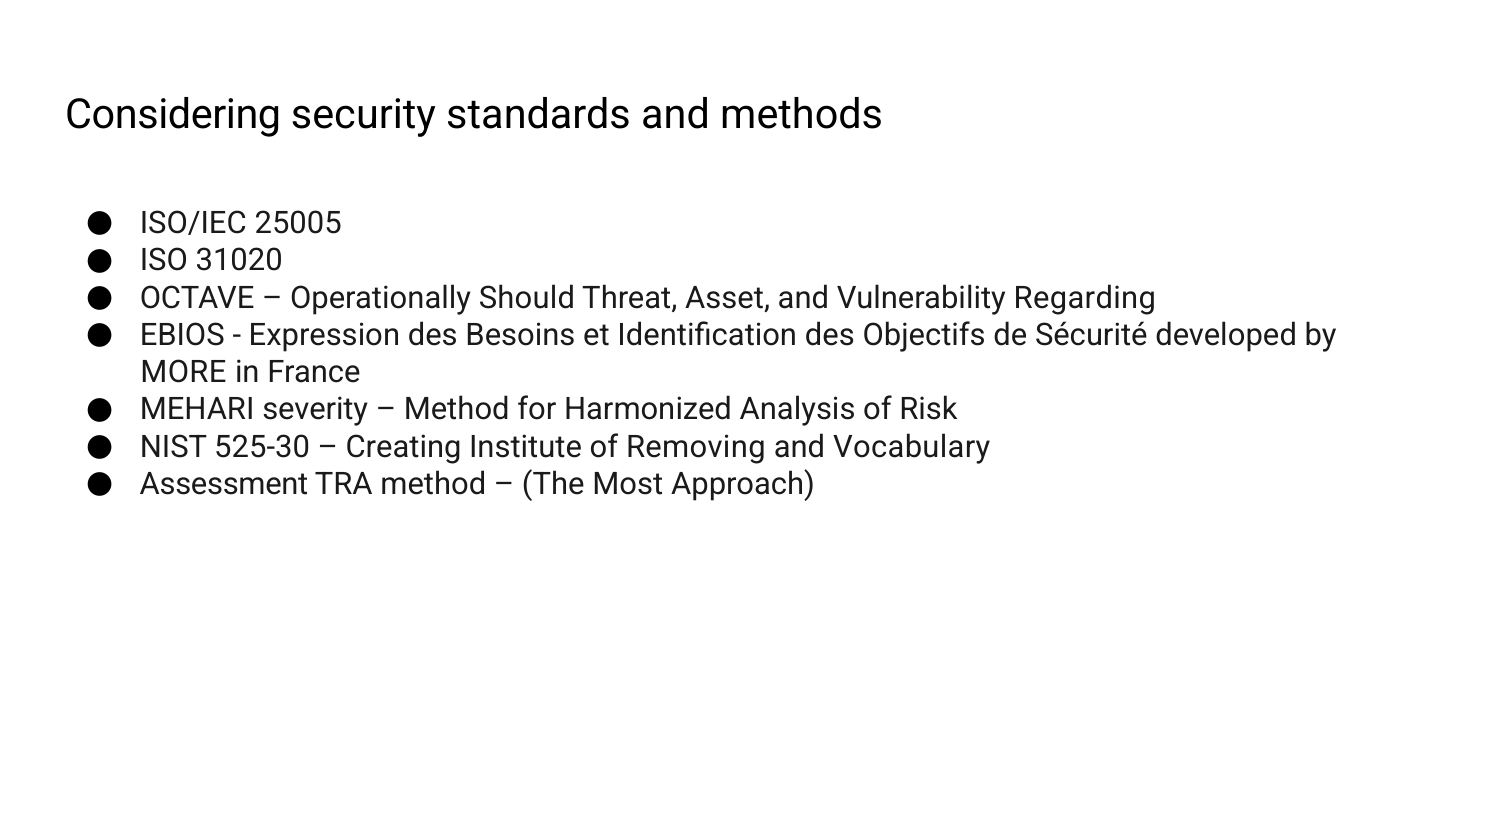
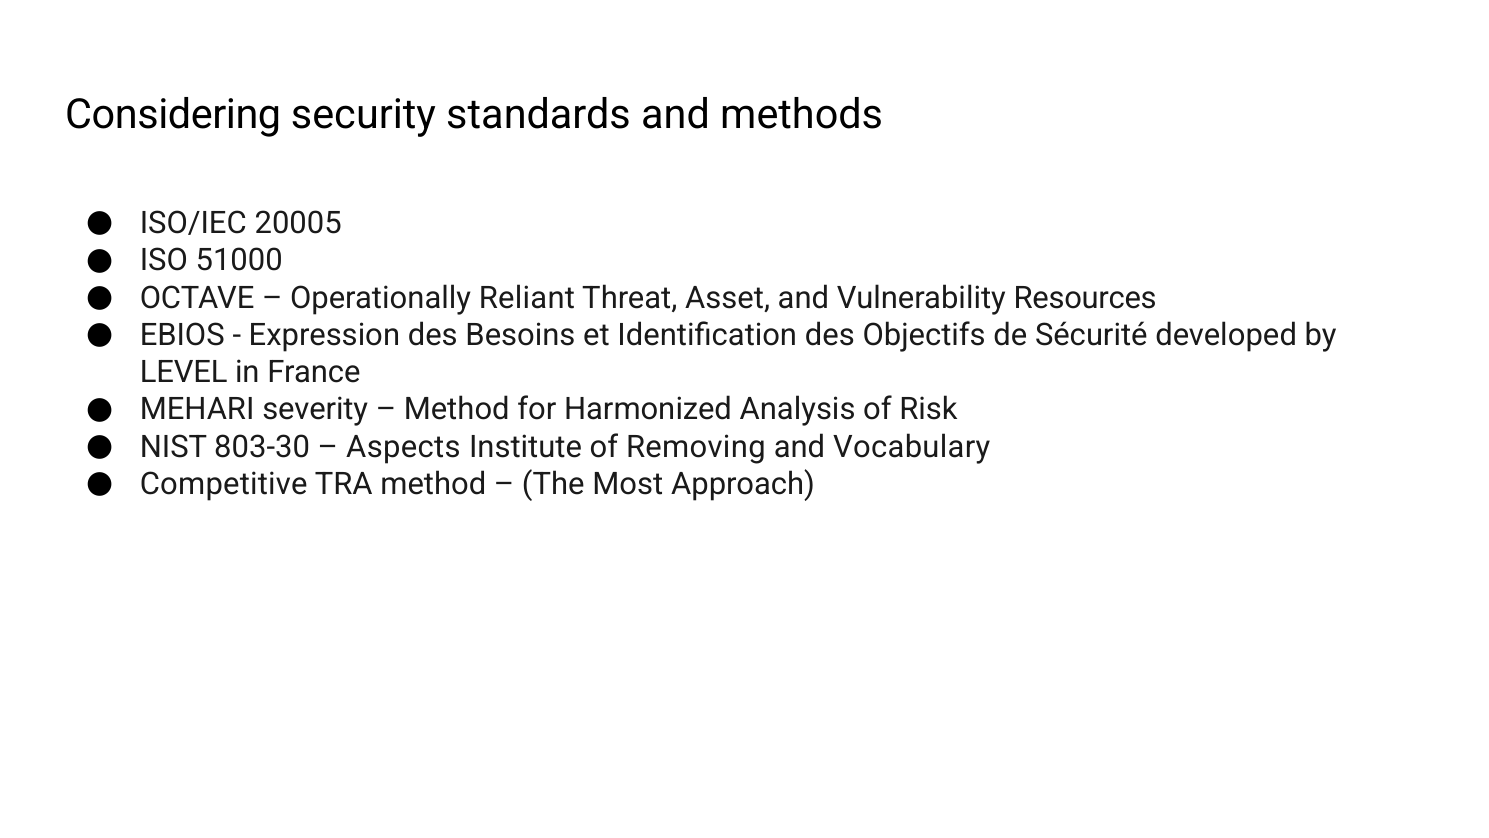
25005: 25005 -> 20005 (298, 223)
31020: 31020 -> 51000 (239, 261)
Should: Should -> Reliant (527, 298)
Regarding: Regarding -> Resources (1085, 298)
MORE: MORE -> LEVEL (184, 372)
525-30: 525-30 -> 803-30 (262, 447)
Creating: Creating -> Aspects (403, 447)
Assessment: Assessment -> Competitive (224, 484)
